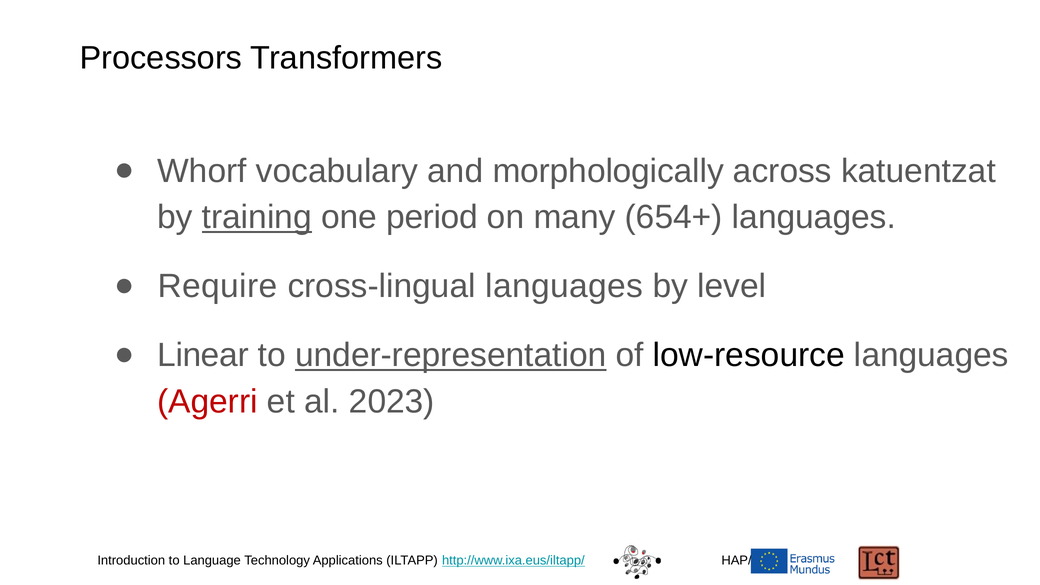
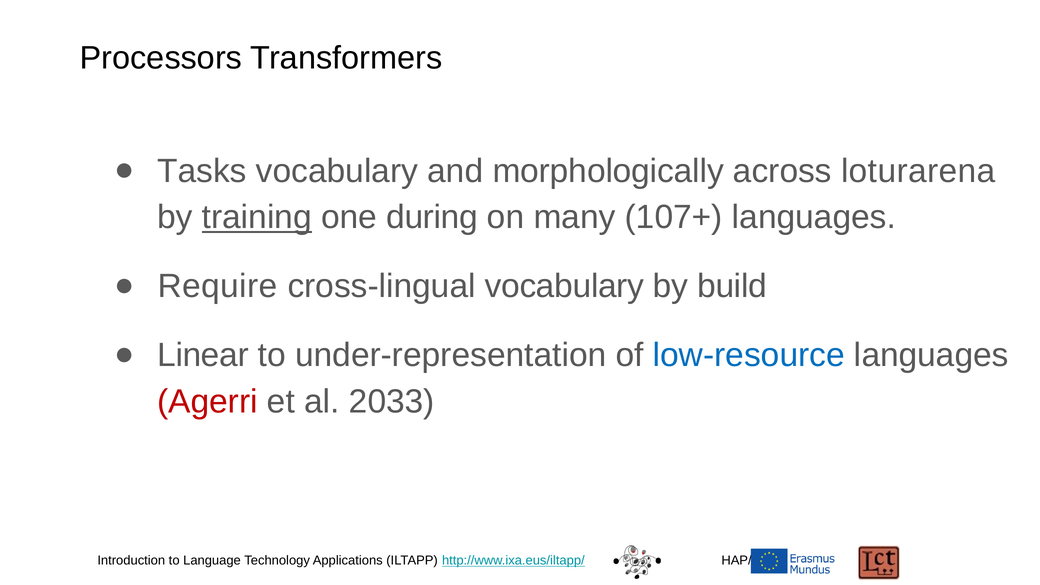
Whorf: Whorf -> Tasks (202, 171)
katuentzat: katuentzat -> loturarena (918, 171)
period: period -> during (432, 217)
654+: 654+ -> 107+ (674, 217)
cross-lingual languages: languages -> vocabulary (564, 286)
level: level -> build (732, 286)
under-representation underline: present -> none (451, 355)
low-resource colour: black -> blue (749, 355)
2023: 2023 -> 2033 (392, 402)
